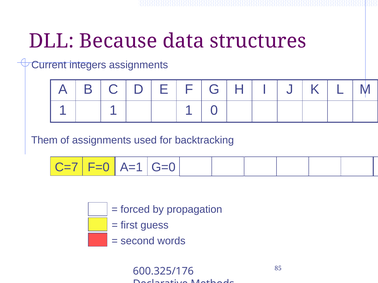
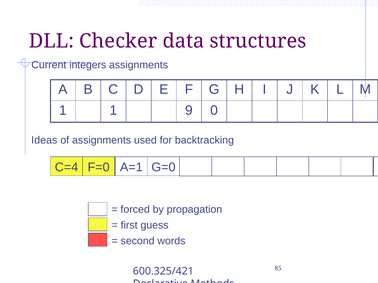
Because: Because -> Checker (118, 41)
1 1 1: 1 -> 9 (189, 111)
Them: Them -> Ideas (44, 141)
C=7: C=7 -> C=4 (66, 167)
600.325/176: 600.325/176 -> 600.325/421 (163, 272)
